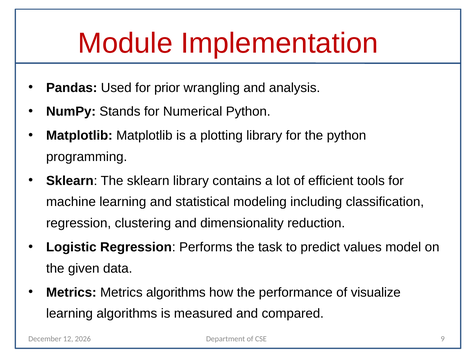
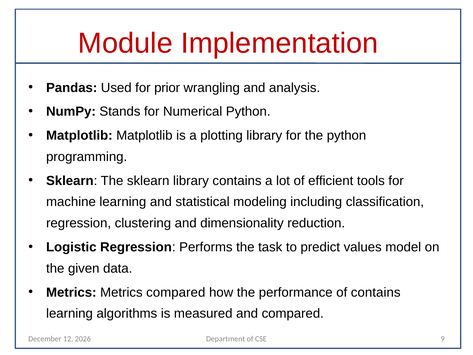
Metrics algorithms: algorithms -> compared (176, 292)
of visualize: visualize -> contains (376, 292)
